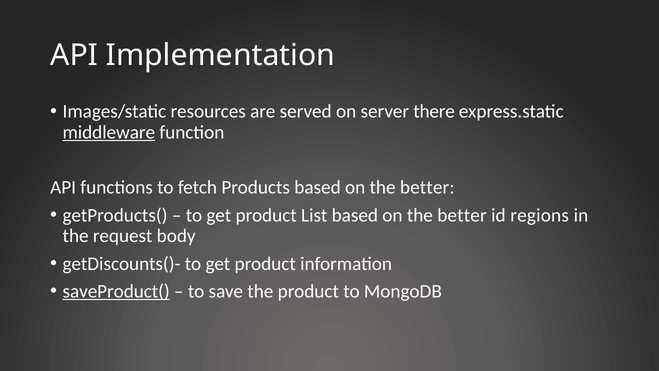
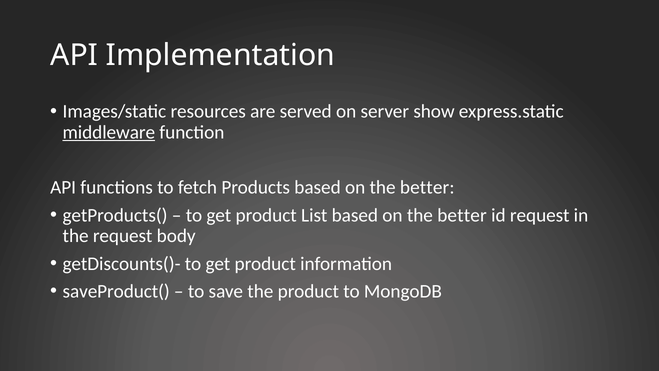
there: there -> show (434, 111)
id regions: regions -> request (540, 215)
saveProduct( underline: present -> none (116, 291)
